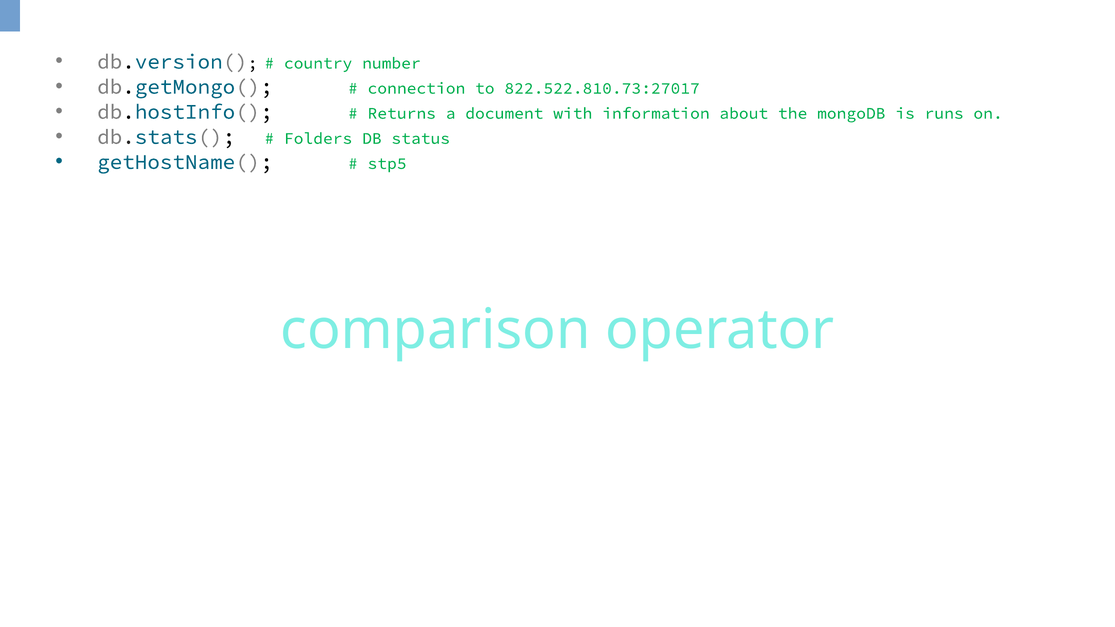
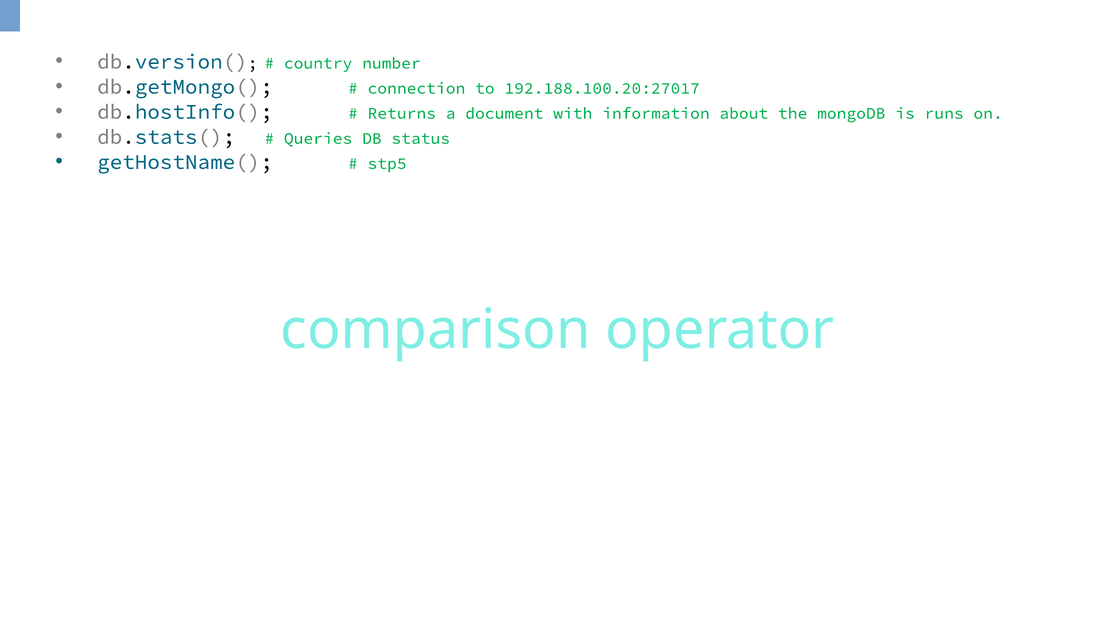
822.522.810.73:27017: 822.522.810.73:27017 -> 192.188.100.20:27017 (602, 88)
Folders: Folders -> Queries (318, 138)
